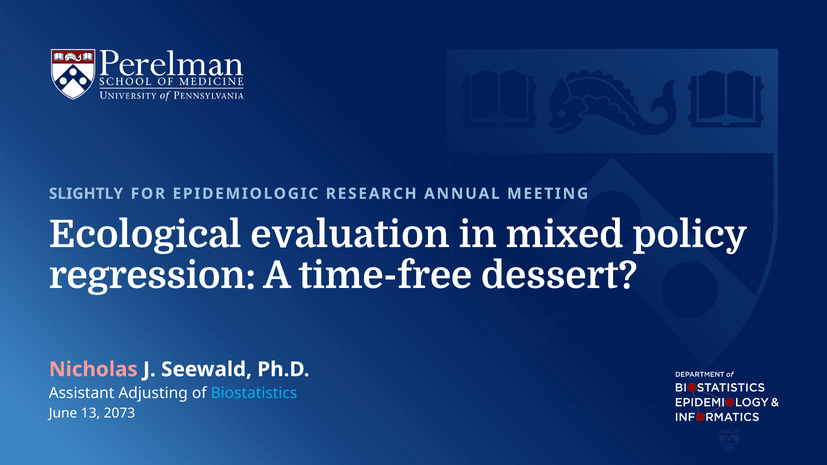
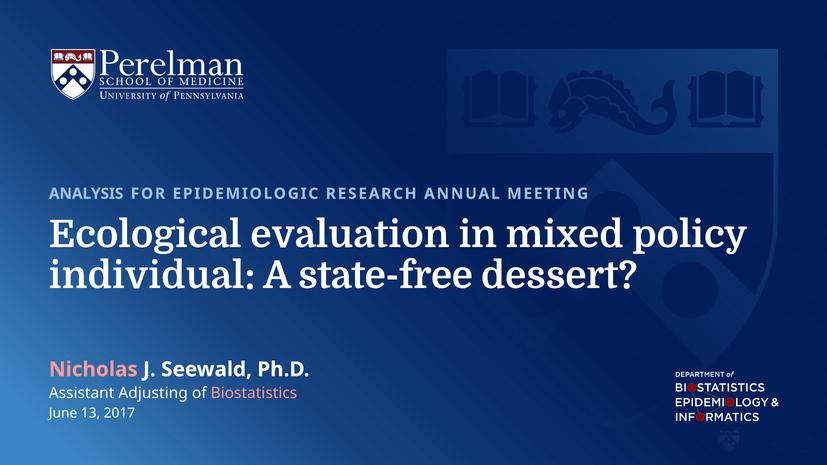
SLIGHTLY: SLIGHTLY -> ANALYSIS (86, 194)
regression: regression -> individual (152, 276)
time-free: time-free -> state-free (385, 276)
Biostatistics colour: light blue -> pink (254, 393)
2073: 2073 -> 2017 (119, 413)
